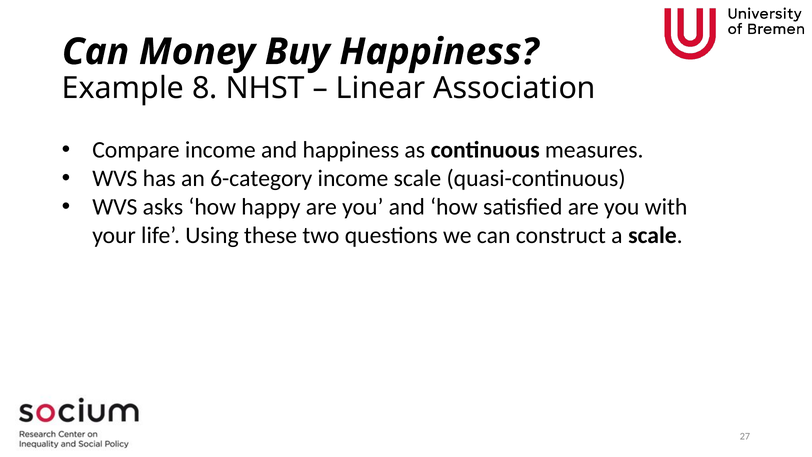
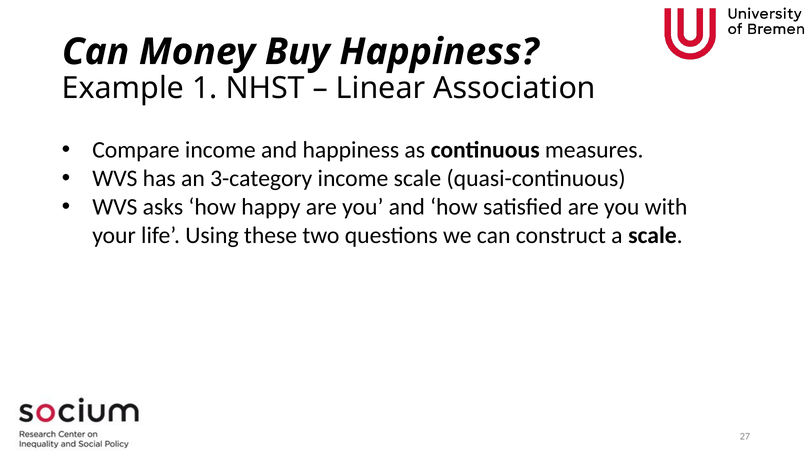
8: 8 -> 1 (205, 88)
6-category: 6-category -> 3-category (261, 179)
